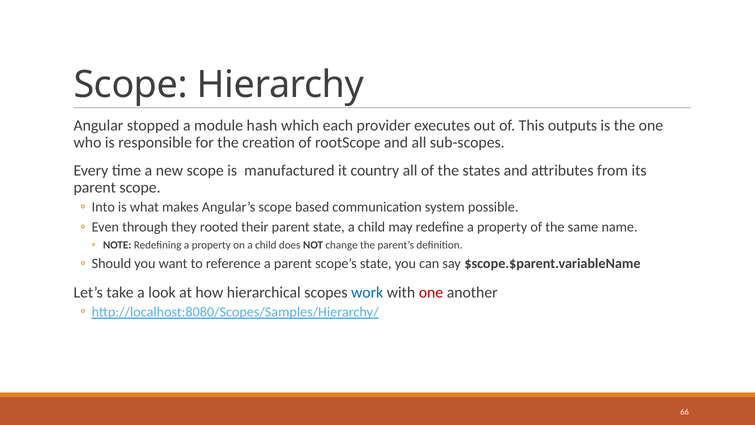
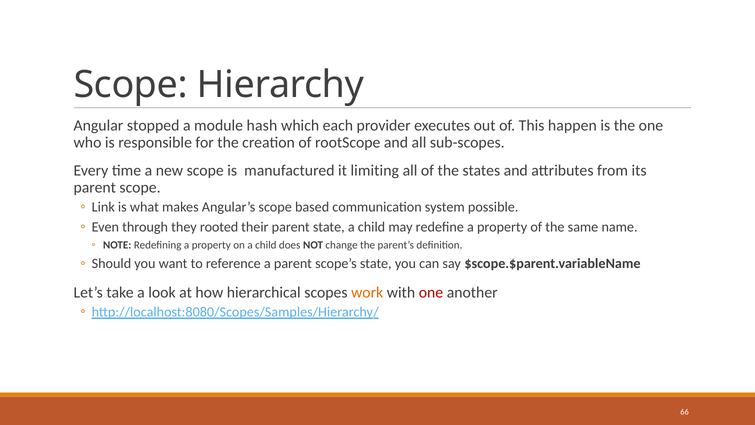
outputs: outputs -> happen (572, 126)
country: country -> limiting (375, 171)
Into: Into -> Link (103, 207)
work colour: blue -> orange (367, 292)
